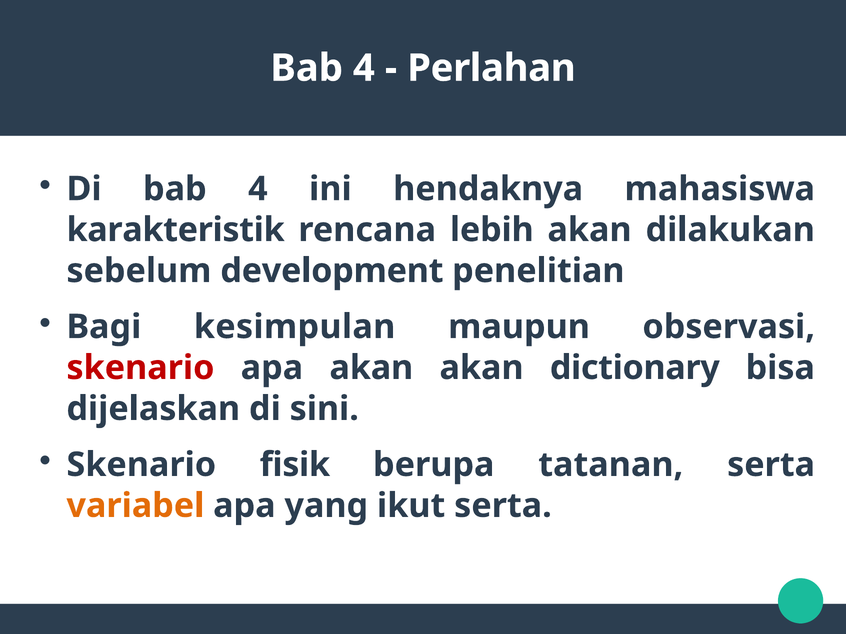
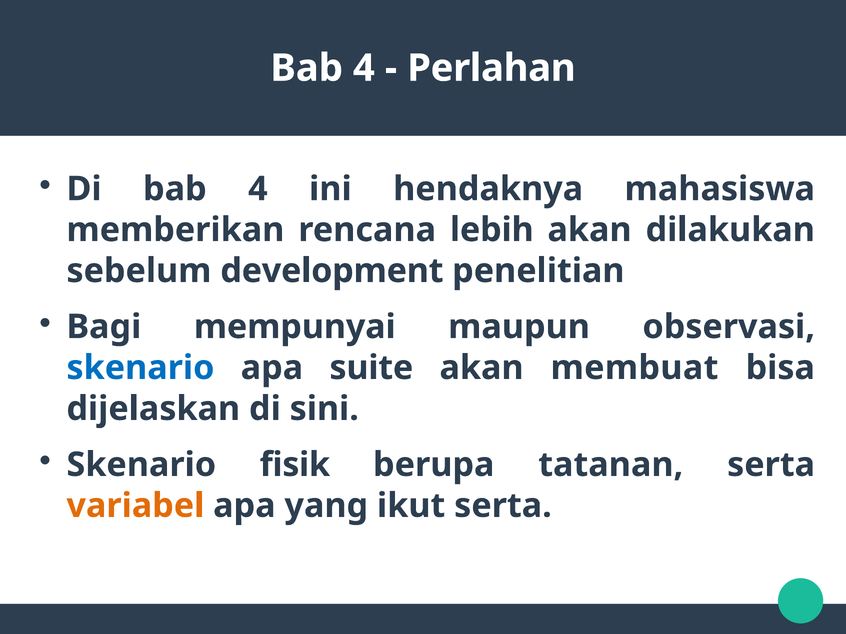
karakteristik: karakteristik -> memberikan (175, 230)
kesimpulan: kesimpulan -> mempunyai (295, 327)
skenario colour: red -> blue (140, 368)
apa akan: akan -> suite (371, 368)
dictionary: dictionary -> membuat (634, 368)
